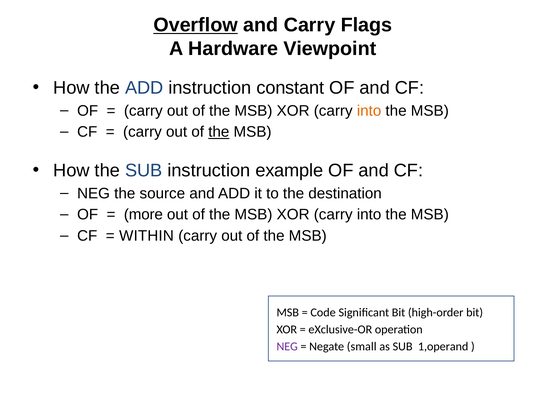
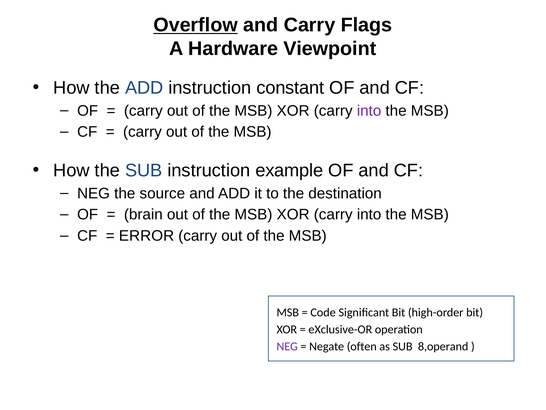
into colour: orange -> purple (369, 111)
the underline: present -> none (219, 132)
more: more -> brain (143, 214)
WITHIN: WITHIN -> ERROR (146, 236)
small: small -> often (362, 346)
1,operand: 1,operand -> 8,operand (443, 346)
